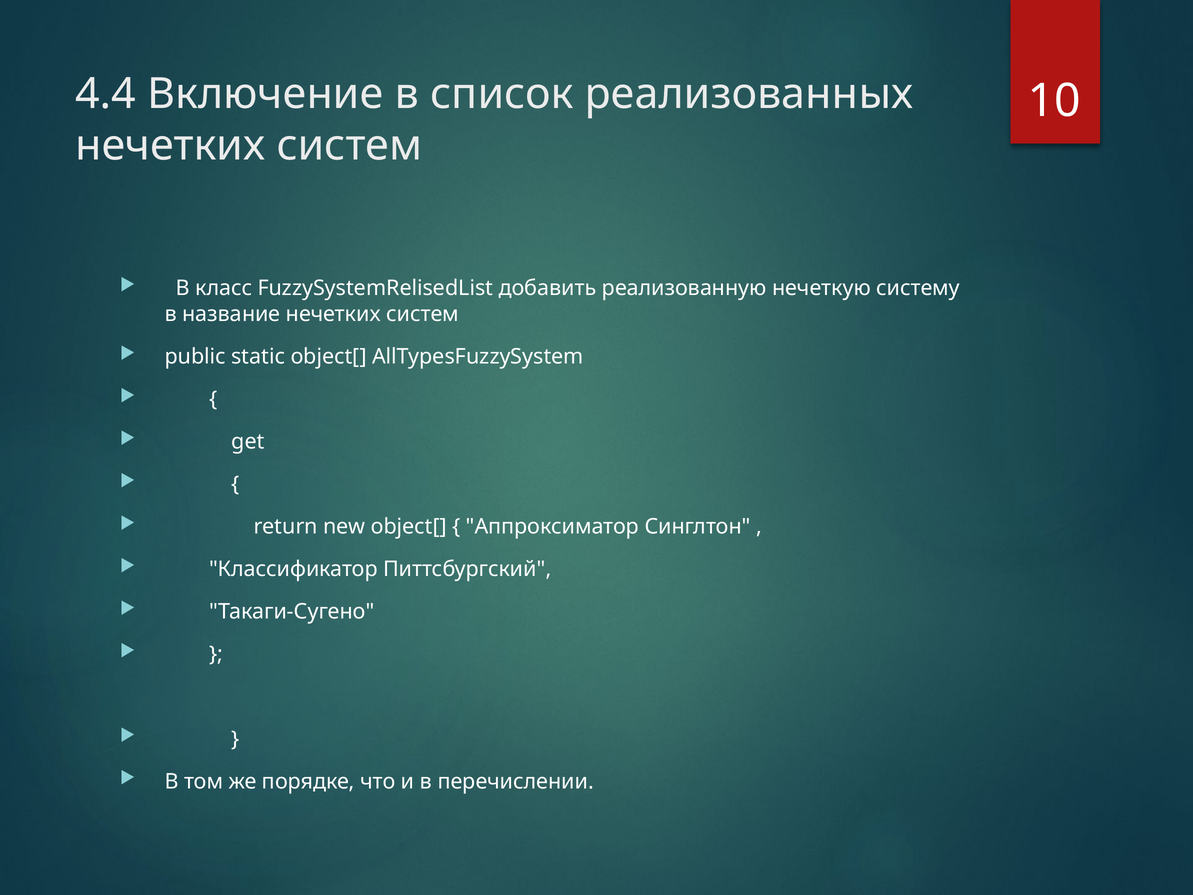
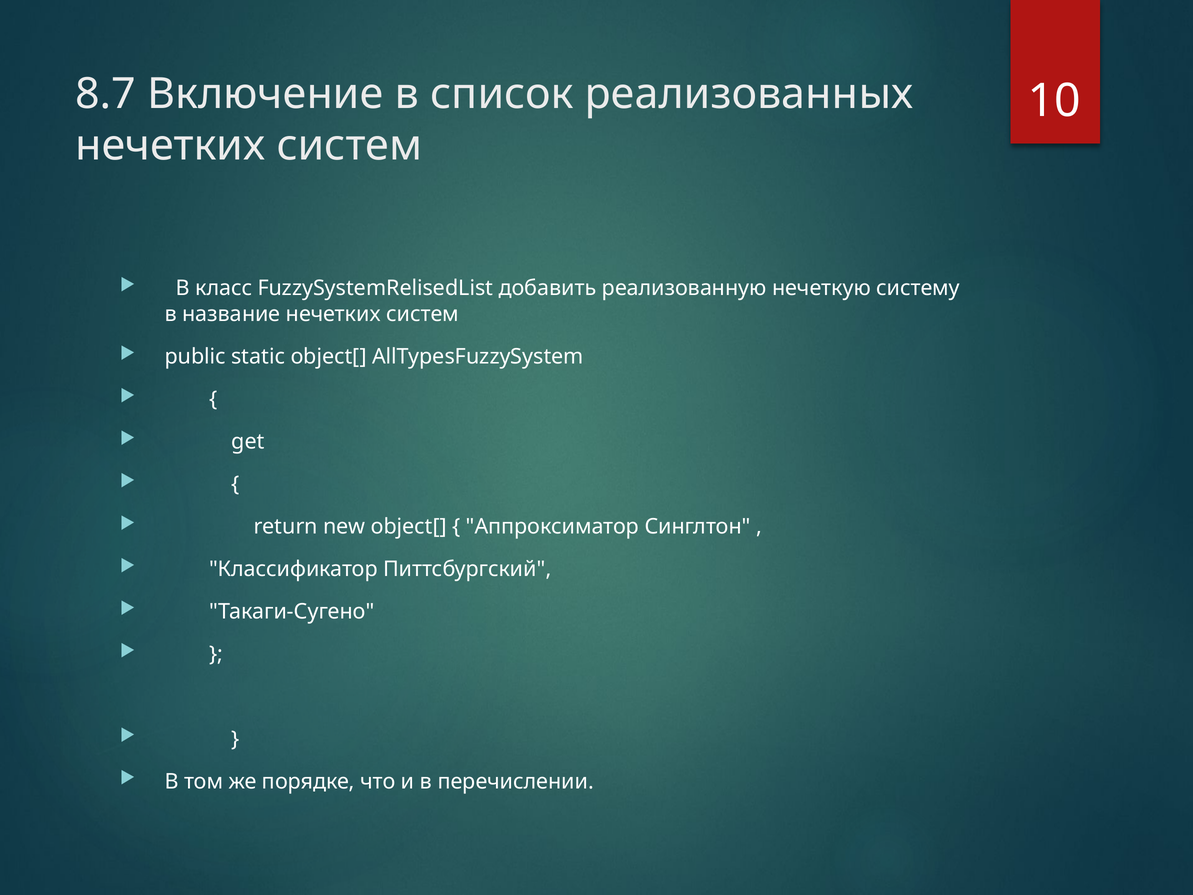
4.4: 4.4 -> 8.7 (106, 94)
